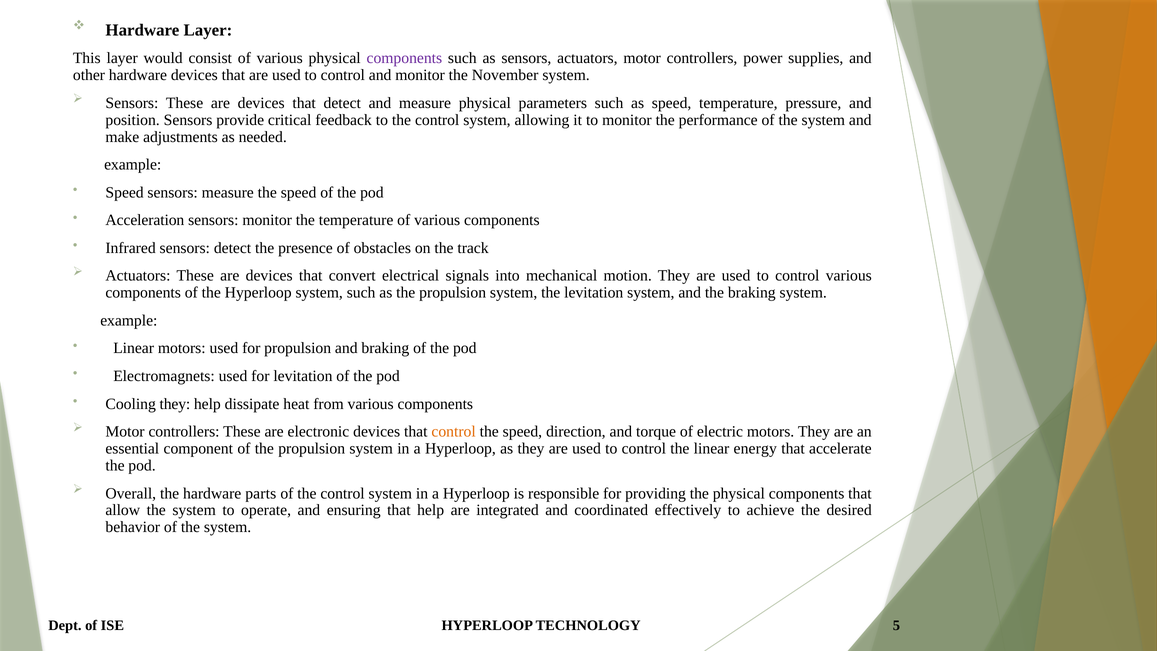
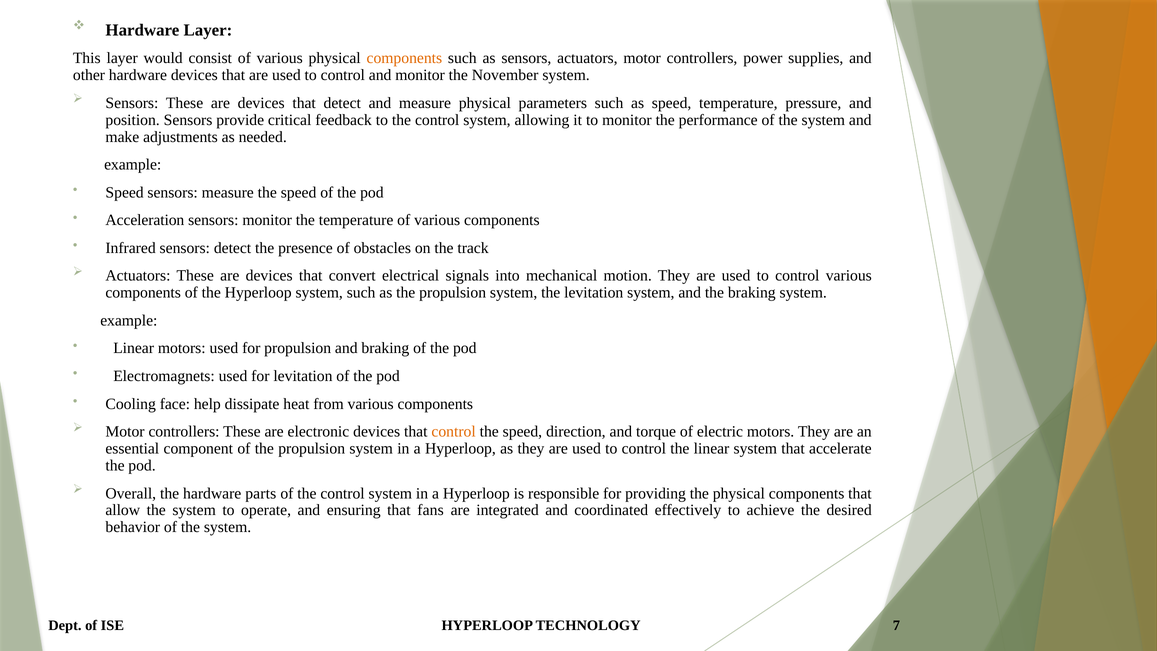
components colour: purple -> orange (404, 58)
Cooling they: they -> face (175, 404)
linear energy: energy -> system (755, 448)
that help: help -> fans (431, 510)
5: 5 -> 7 (896, 625)
